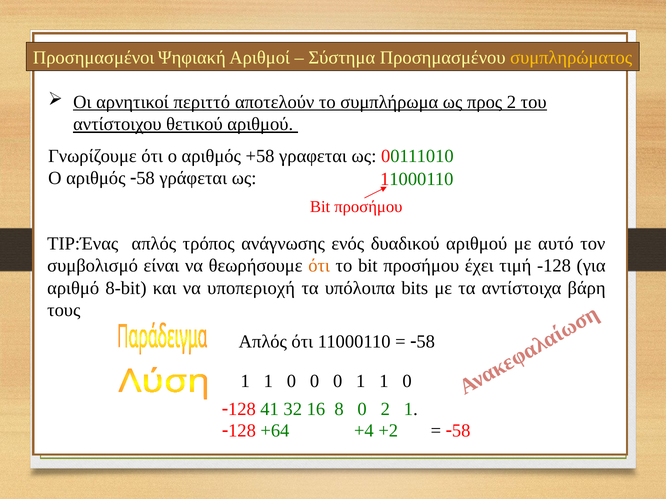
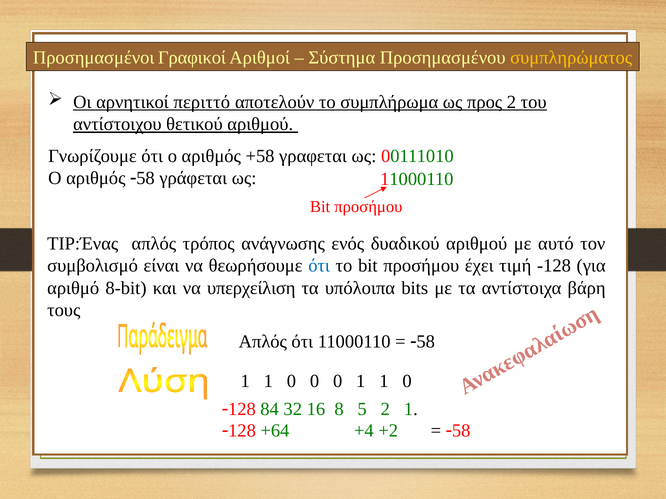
Ψηφιακή: Ψηφιακή -> Γραφικοί (192, 58)
ότι colour: orange -> blue (319, 266)
υποπεριοχή: υποπεριοχή -> υπερχείλιση (251, 288)
41: 41 -> 84 (270, 410)
8 0: 0 -> 5 (362, 410)
